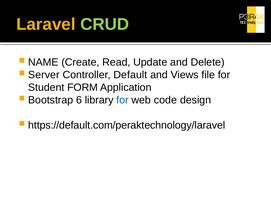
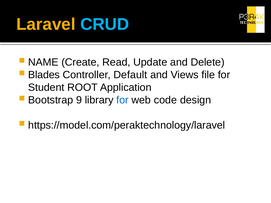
CRUD colour: light green -> light blue (105, 24)
Server: Server -> Blades (44, 75)
FORM: FORM -> ROOT (83, 88)
6: 6 -> 9 (79, 100)
https://default.com/peraktechnology/laravel: https://default.com/peraktechnology/laravel -> https://model.com/peraktechnology/laravel (127, 125)
